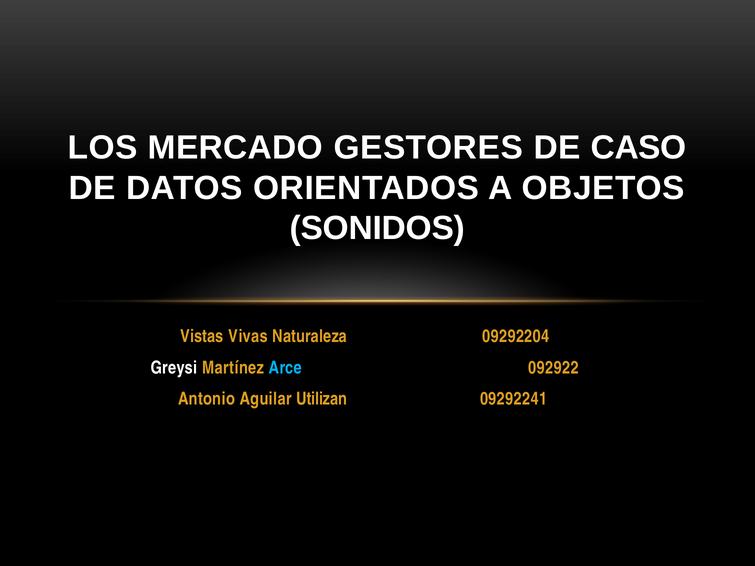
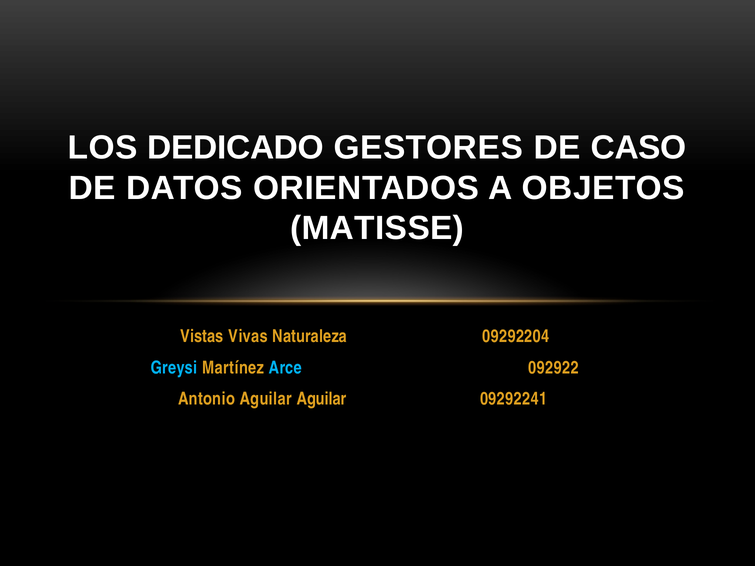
MERCADO: MERCADO -> DEDICADO (236, 148)
SONIDOS: SONIDOS -> MATISSE (377, 228)
Greysi colour: white -> light blue (174, 368)
Aguilar Utilizan: Utilizan -> Aguilar (322, 399)
